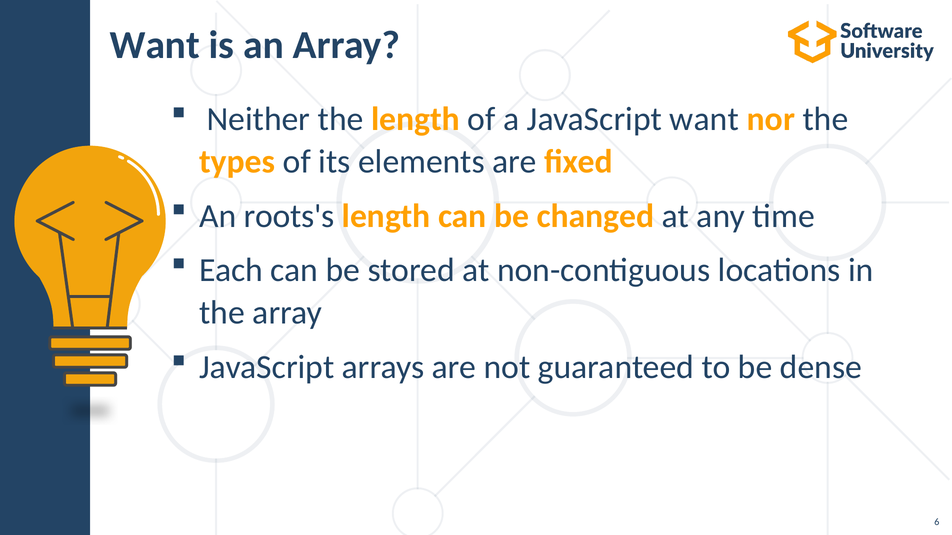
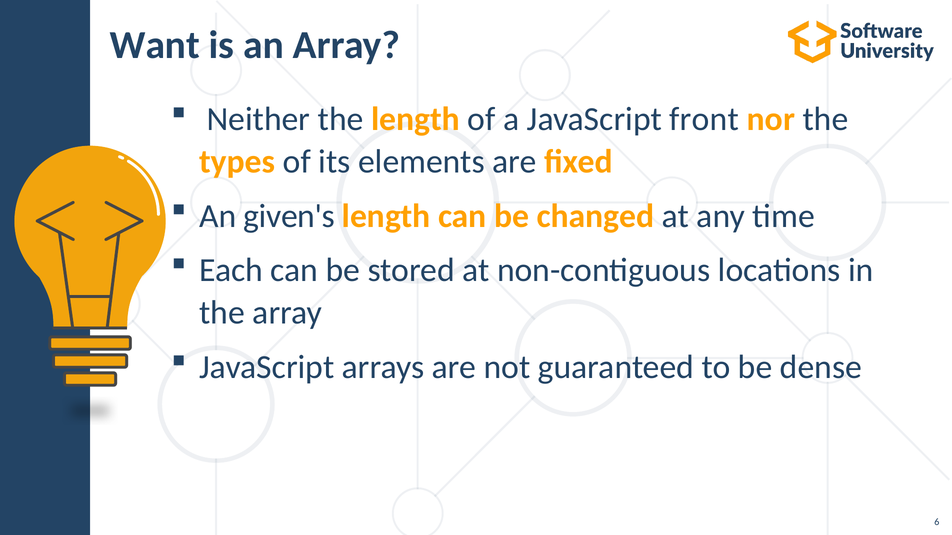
JavaScript want: want -> front (704, 119)
roots's: roots's -> given's (289, 216)
